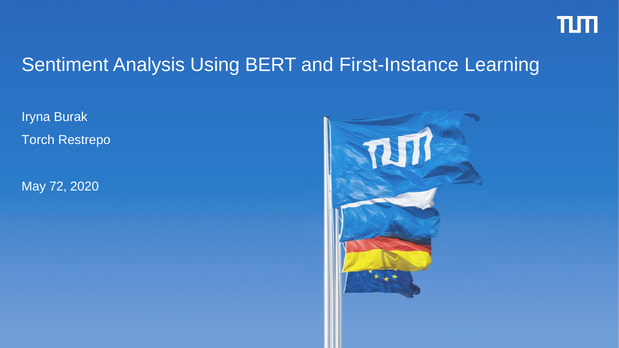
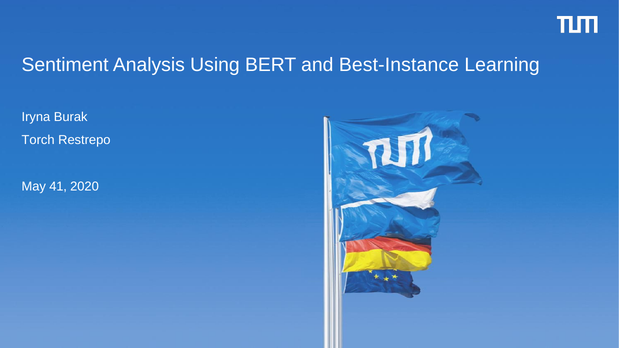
First-Instance: First-Instance -> Best-Instance (399, 65)
72: 72 -> 41 (58, 186)
